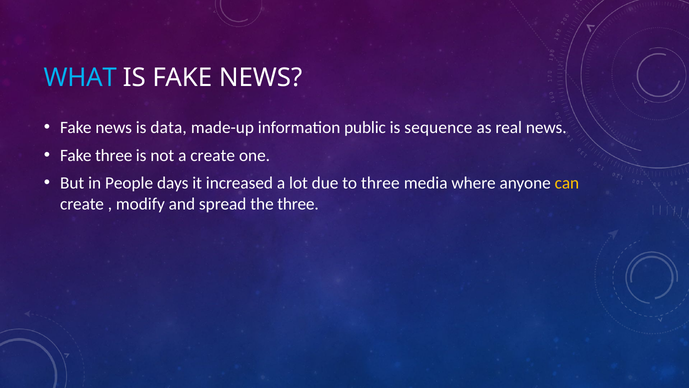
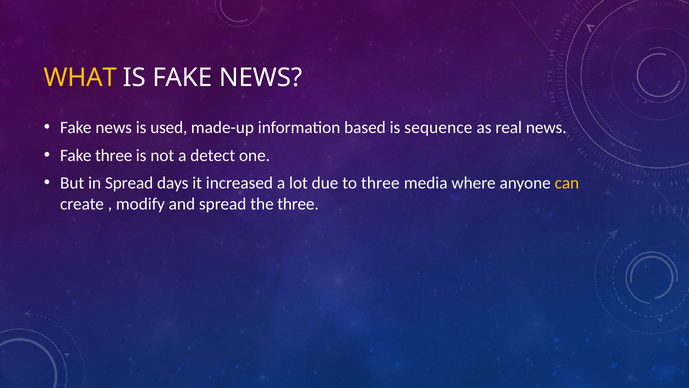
WHAT colour: light blue -> yellow (80, 77)
data: data -> used (169, 127)
public: public -> based (365, 127)
a create: create -> detect (213, 155)
in People: People -> Spread (129, 183)
